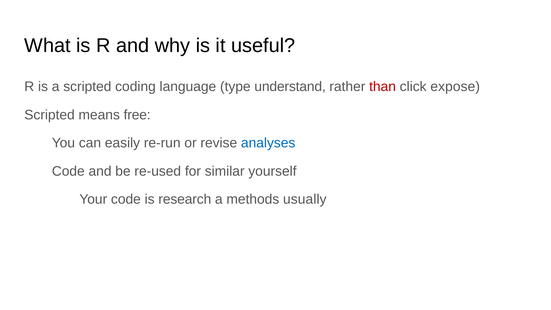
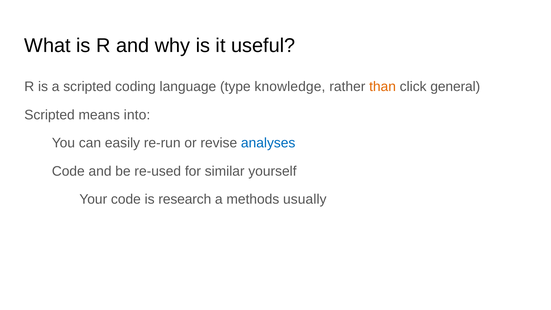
understand: understand -> knowledge (290, 87)
than colour: red -> orange (383, 87)
expose: expose -> general (455, 87)
free: free -> into (137, 115)
